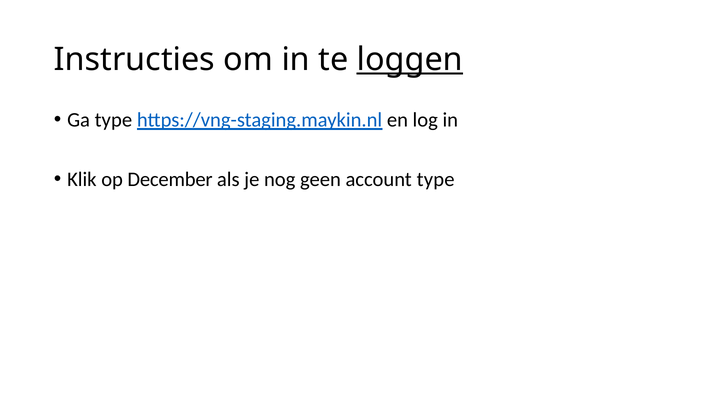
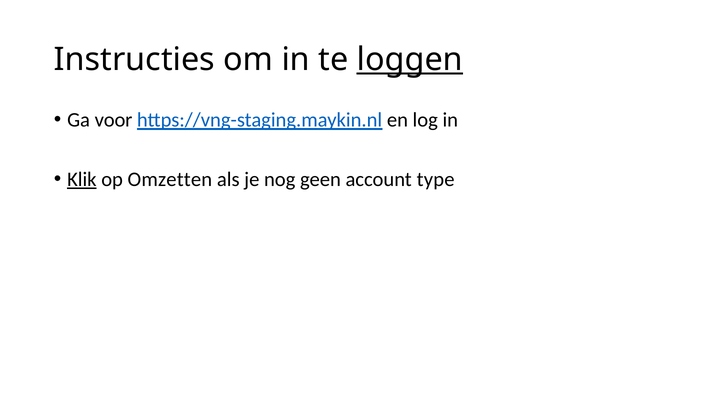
Ga type: type -> voor (114, 120)
Klik underline: none -> present (82, 179)
December: December -> Omzetten (170, 179)
